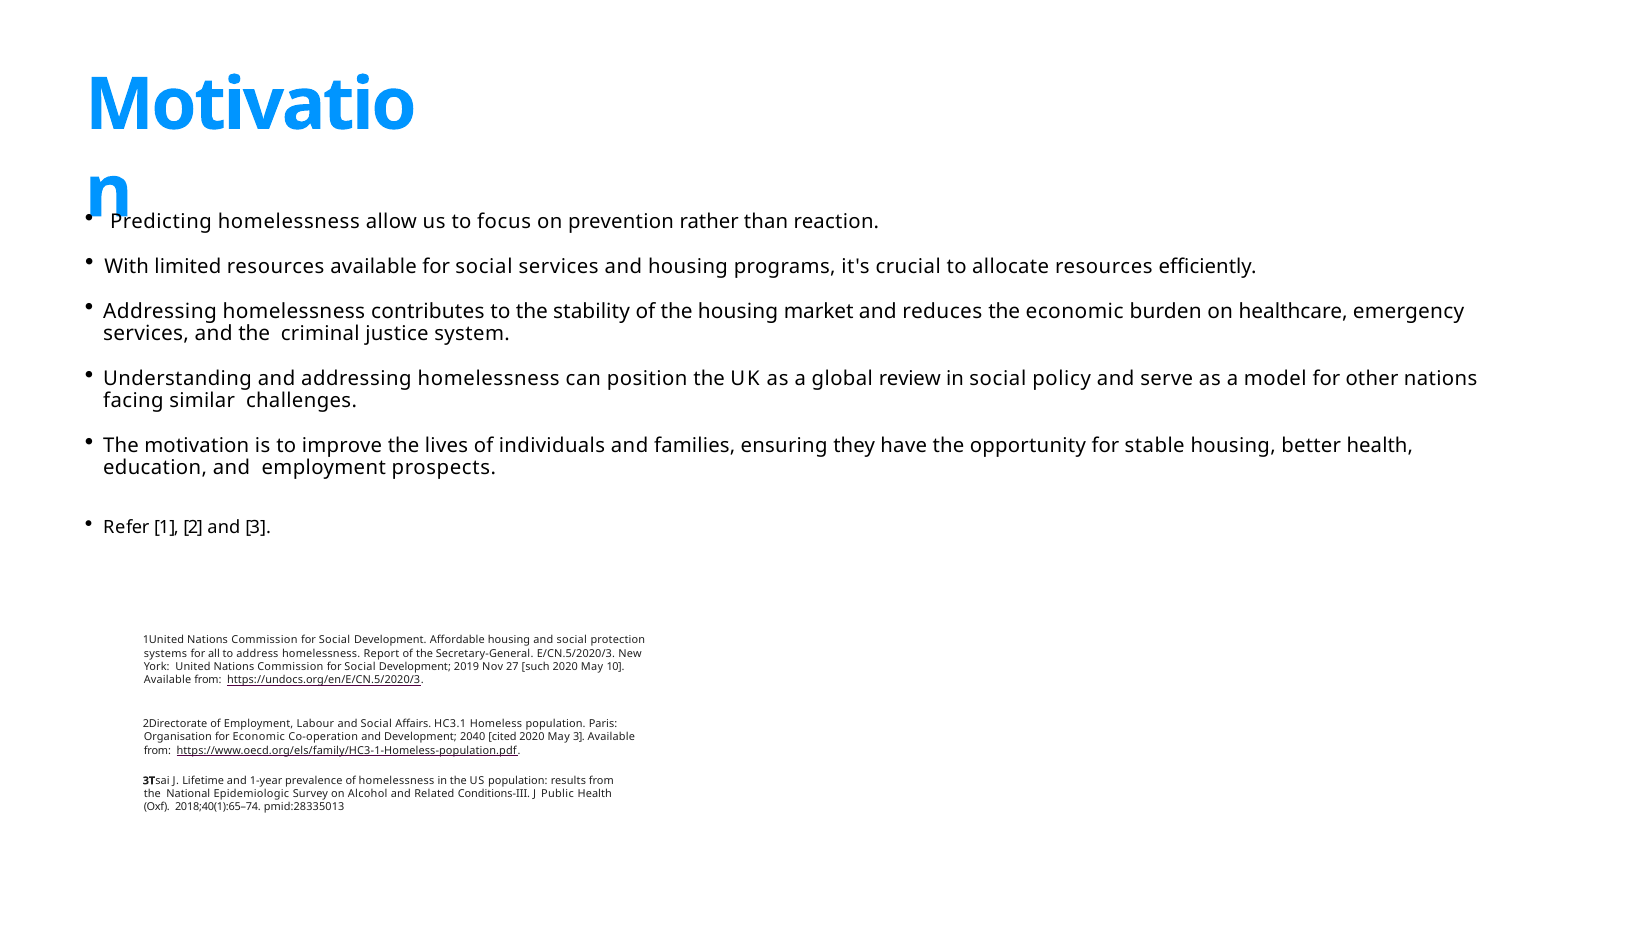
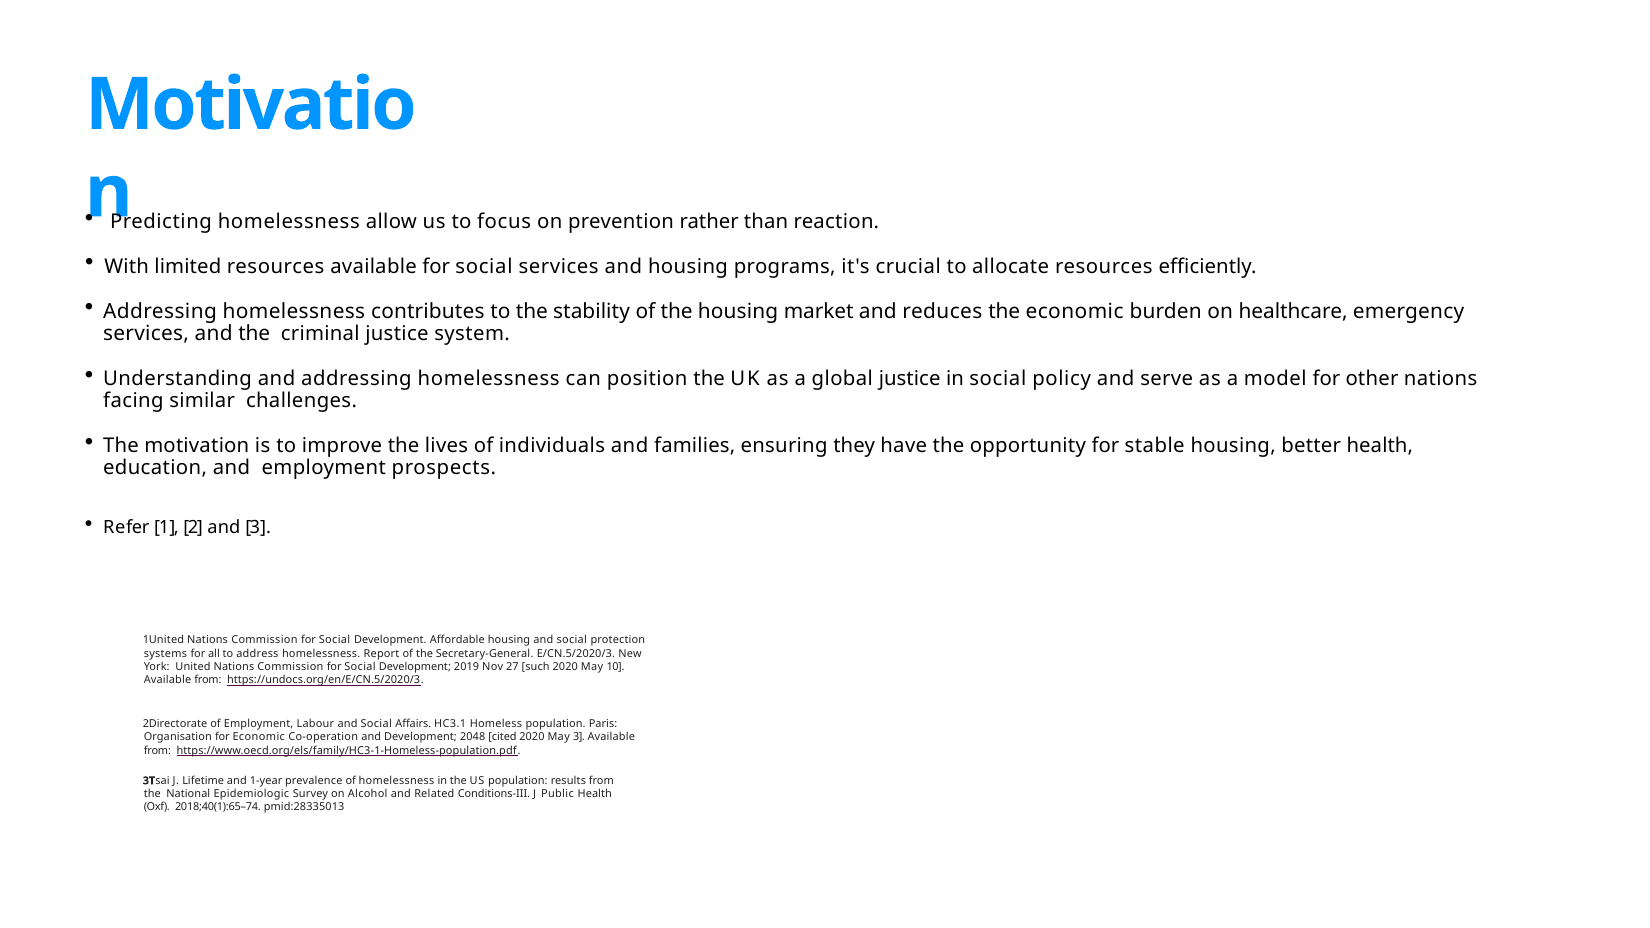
global review: review -> justice (910, 379)
2040: 2040 -> 2048 (473, 737)
